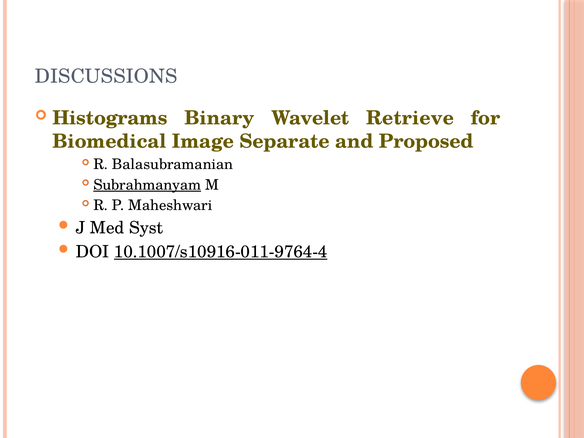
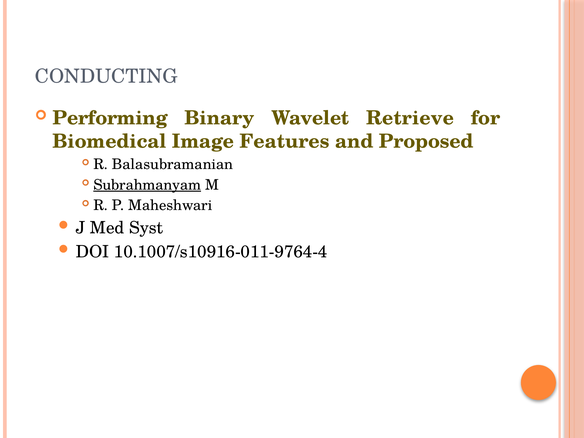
DISCUSSIONS: DISCUSSIONS -> CONDUCTING (106, 76)
Histograms: Histograms -> Performing (110, 118)
Separate: Separate -> Features (285, 141)
10.1007/s10916-011-9764-4 underline: present -> none (221, 252)
